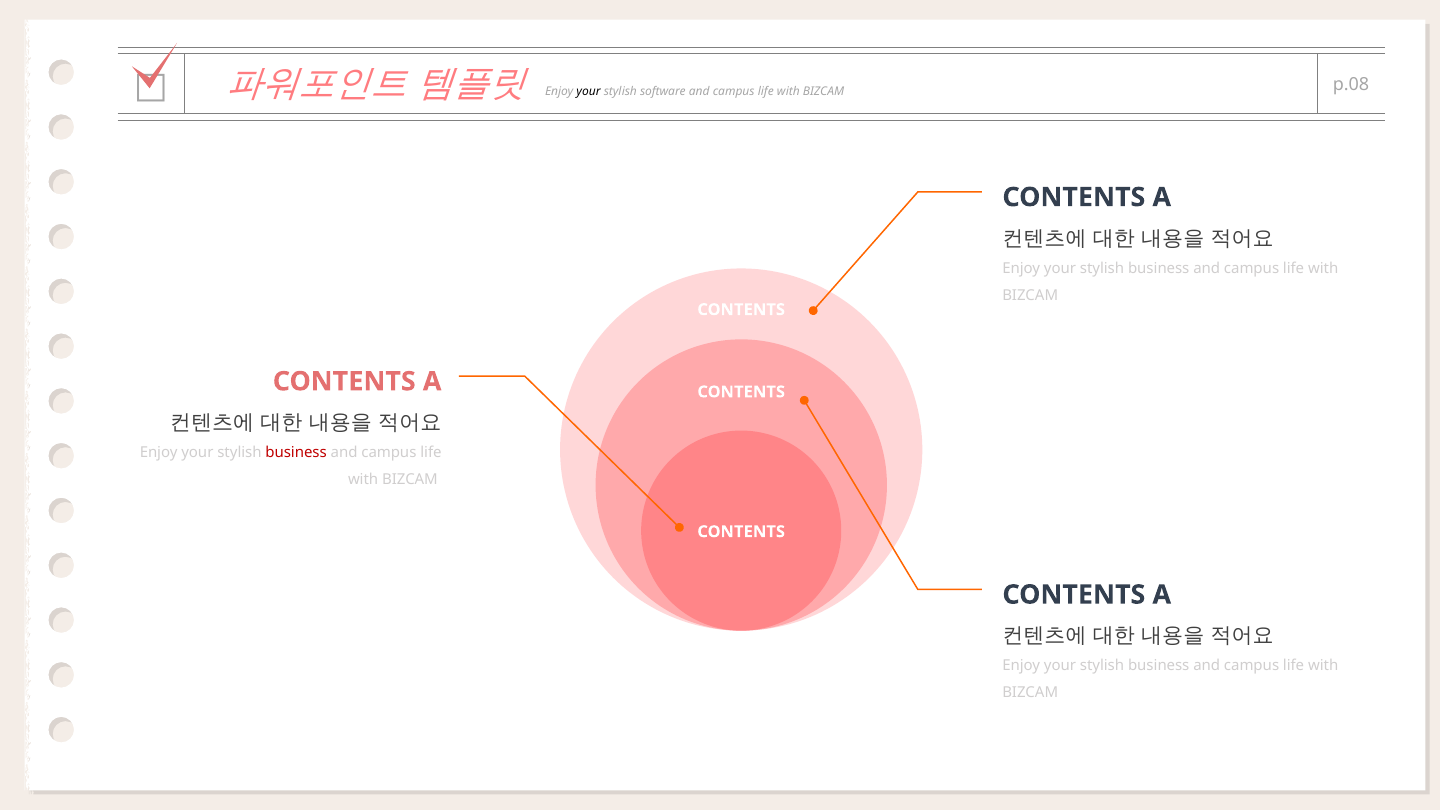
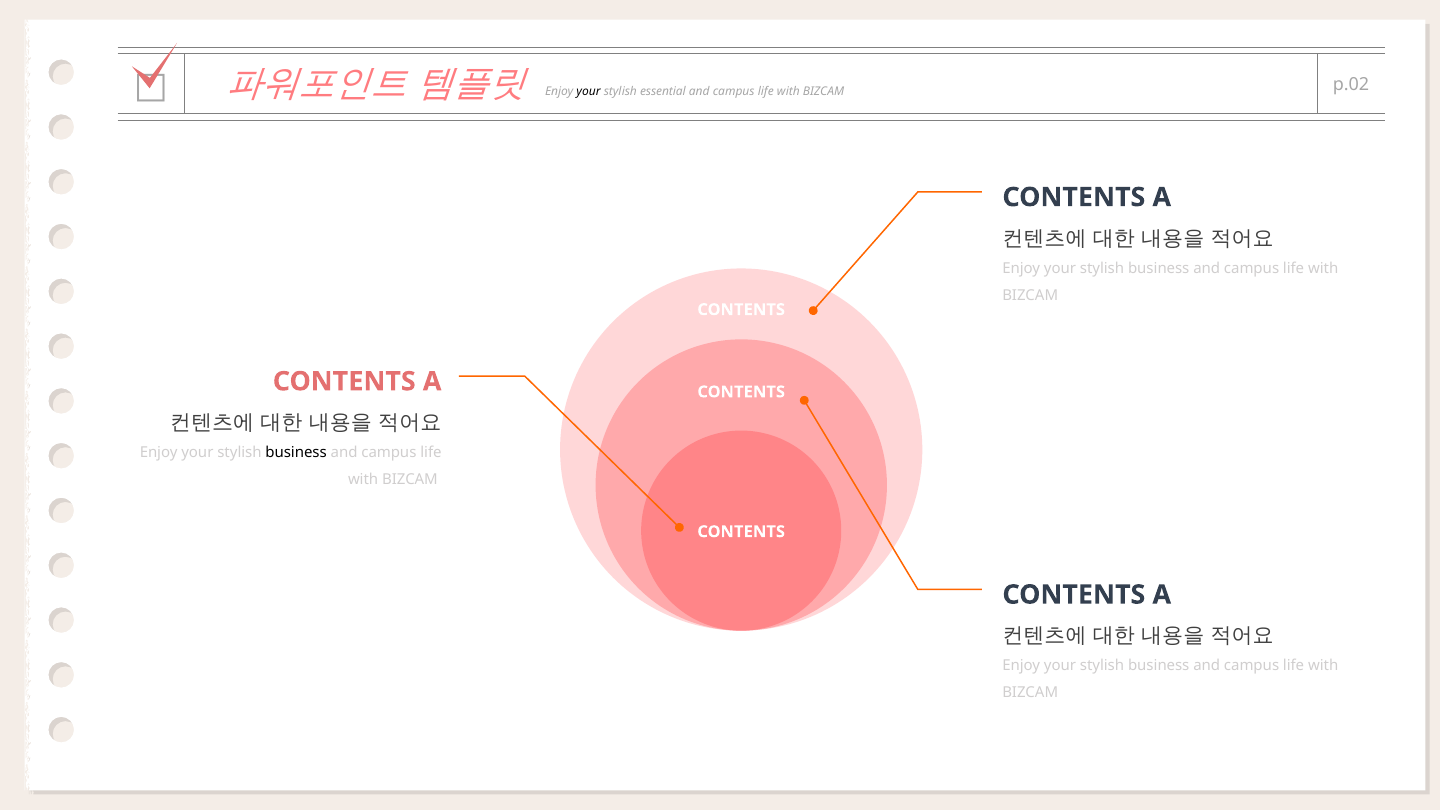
software: software -> essential (663, 92)
p.08: p.08 -> p.02 (1351, 85)
business colour: red -> black (296, 453)
